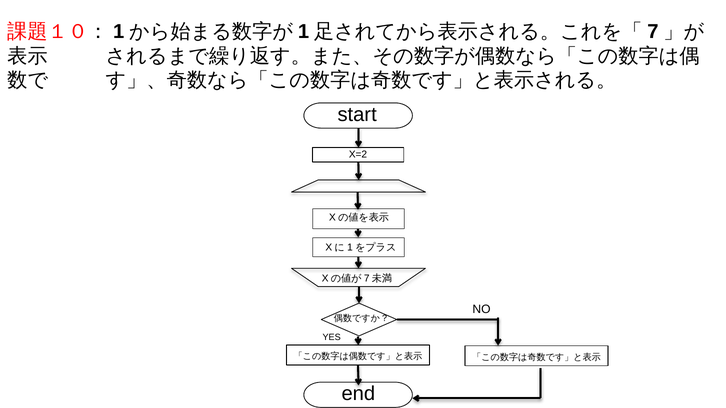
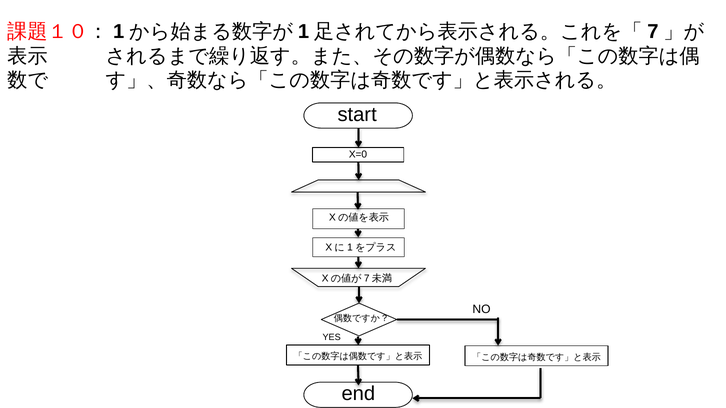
X=2: X=2 -> X=0 (358, 155)
